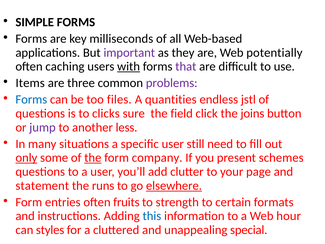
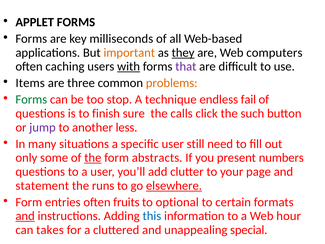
SIMPLE: SIMPLE -> APPLET (35, 22)
important colour: purple -> orange (129, 53)
they underline: none -> present (183, 53)
potentially: potentially -> computers (274, 53)
problems colour: purple -> orange (172, 83)
Forms colour: blue -> green (31, 99)
files: files -> stop (119, 99)
quantities: quantities -> technique (171, 99)
jstl: jstl -> fail (248, 99)
clicks: clicks -> finish (106, 113)
field: field -> calls (182, 113)
joins: joins -> such (252, 113)
only underline: present -> none (26, 158)
company: company -> abstracts (157, 158)
schemes: schemes -> numbers (281, 158)
strength: strength -> optional (177, 202)
and underline: none -> present (25, 216)
styles: styles -> takes (50, 230)
